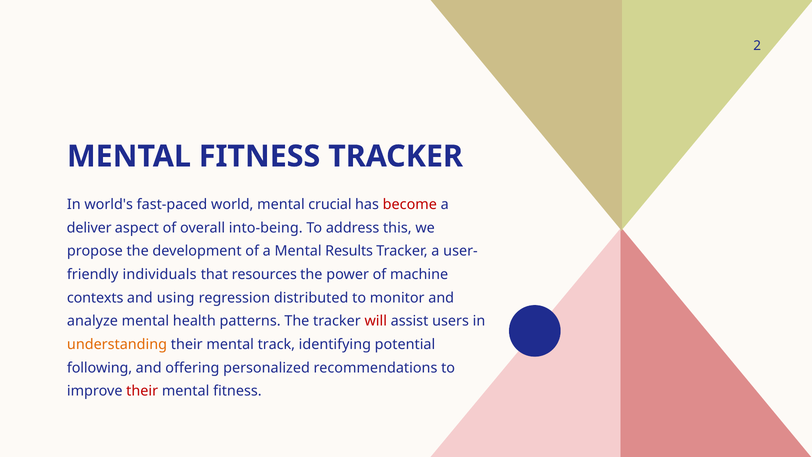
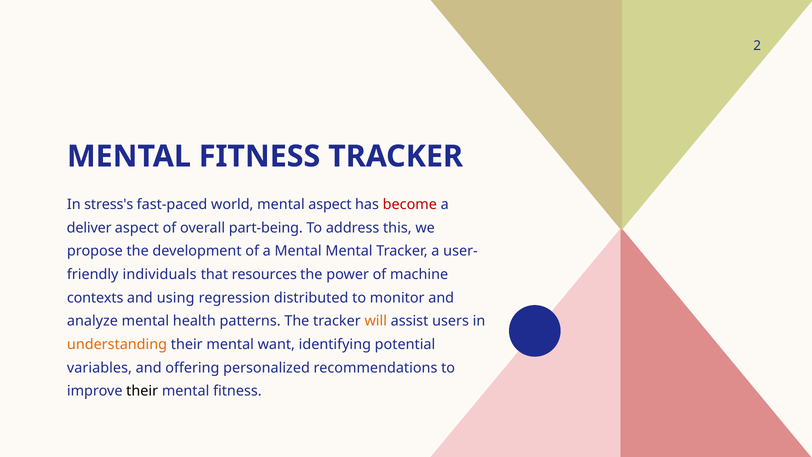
world's: world's -> stress's (109, 204)
mental crucial: crucial -> aspect (330, 204)
into-being: into-being -> part-being (266, 228)
Mental Results: Results -> Mental (349, 251)
will colour: red -> orange (376, 321)
track: track -> want (276, 344)
following: following -> variables (99, 368)
their colour: red -> black (142, 391)
